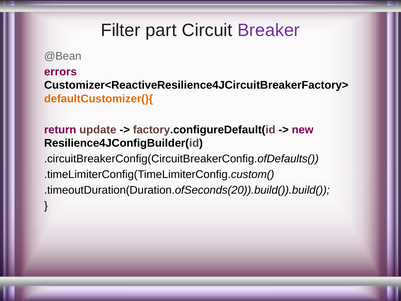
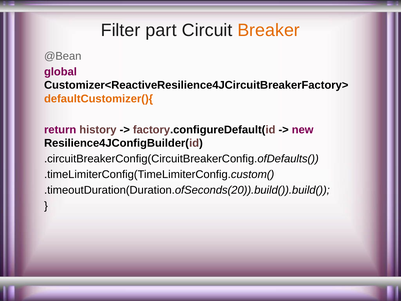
Breaker colour: purple -> orange (269, 30)
errors: errors -> global (60, 72)
update: update -> history (98, 130)
